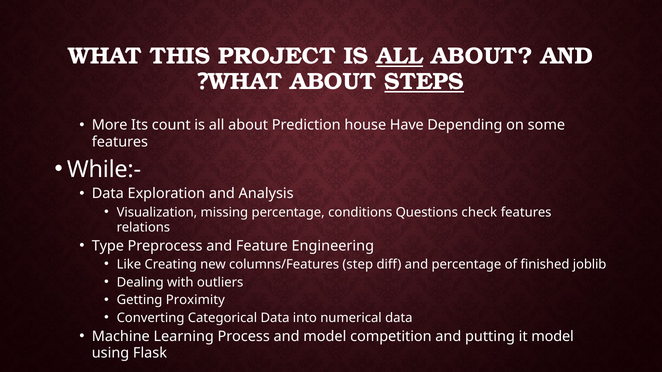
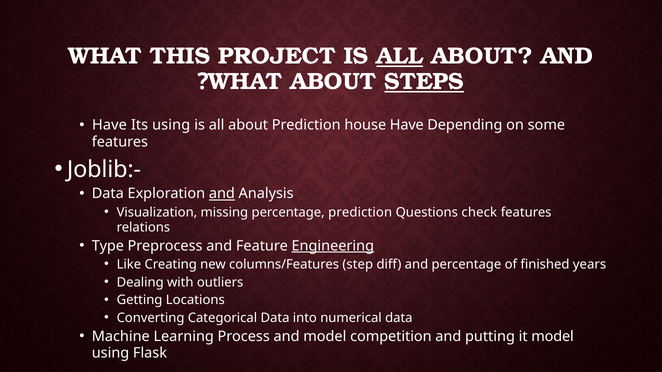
More: More -> Have (109, 125)
Its count: count -> using (171, 125)
While:-: While:- -> Joblib:- (104, 170)
and underline: none -> present (222, 194)
percentage conditions: conditions -> prediction (360, 212)
Engineering underline: none -> present (333, 246)
joblib: joblib -> years (590, 265)
Proximity: Proximity -> Locations (195, 300)
